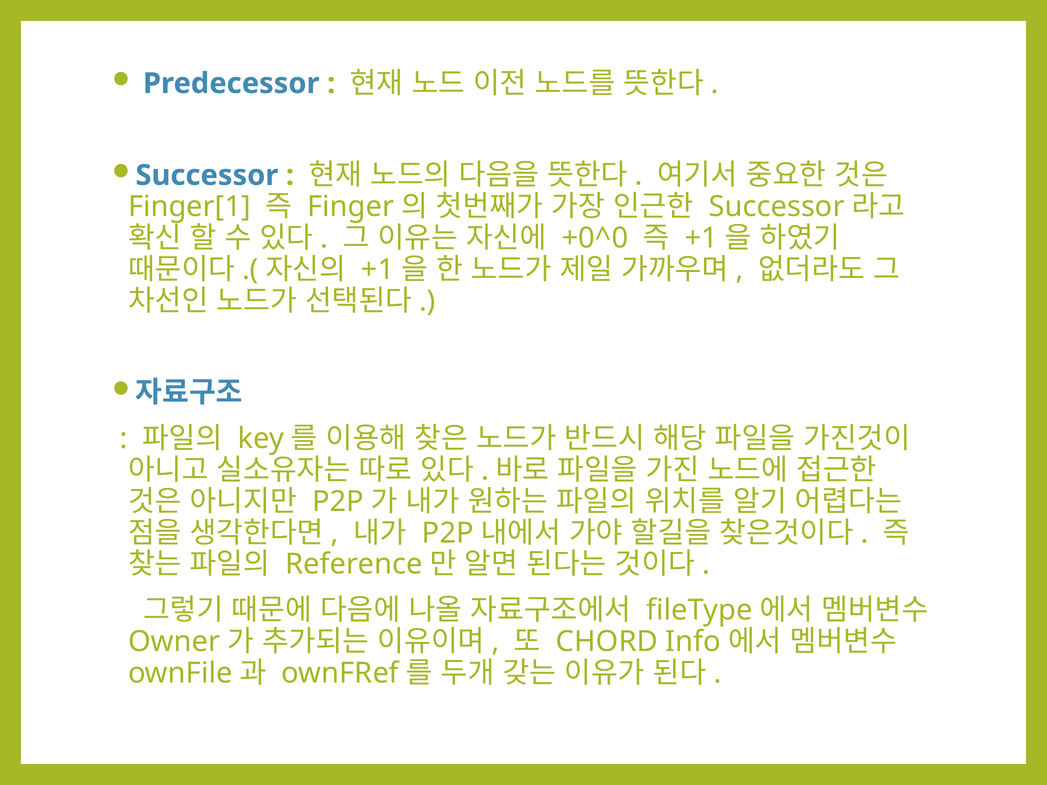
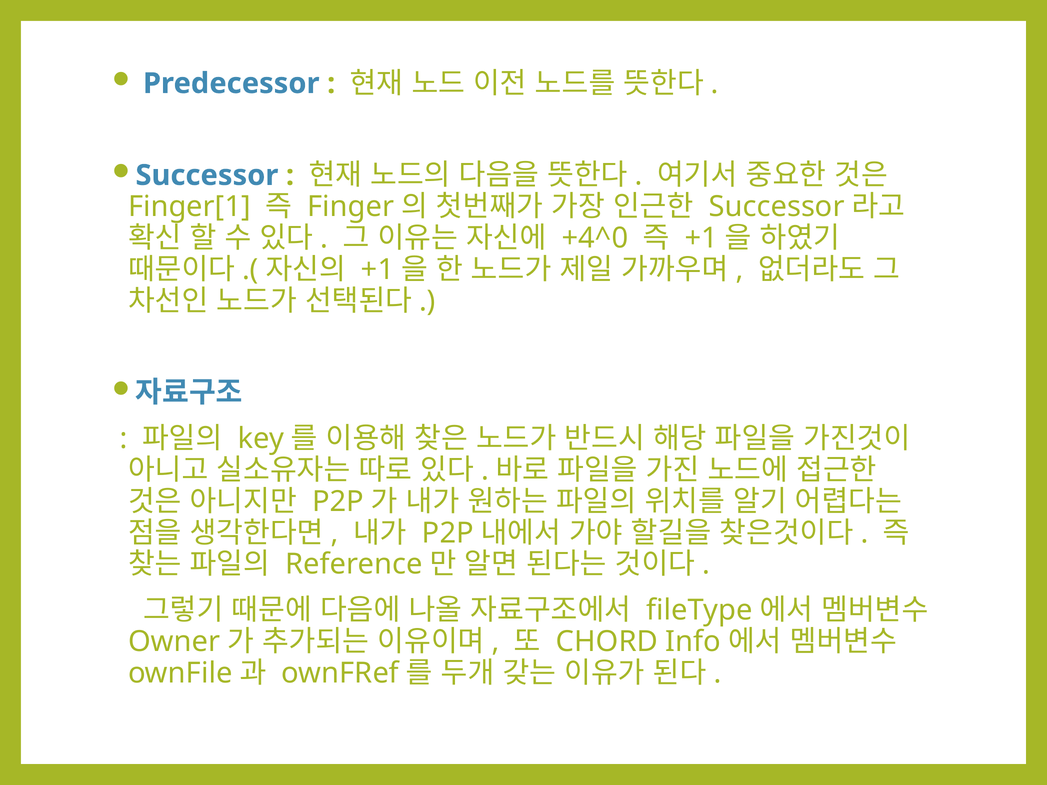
+0^0: +0^0 -> +4^0 (595, 238)
